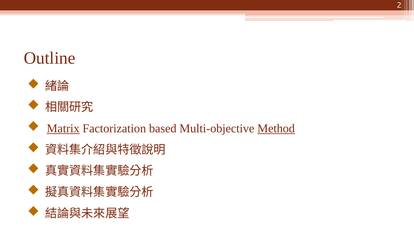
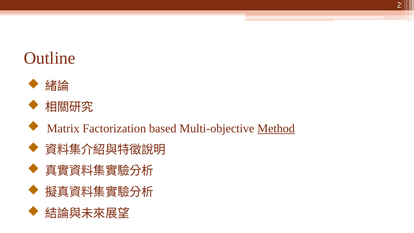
Matrix underline: present -> none (63, 128)
